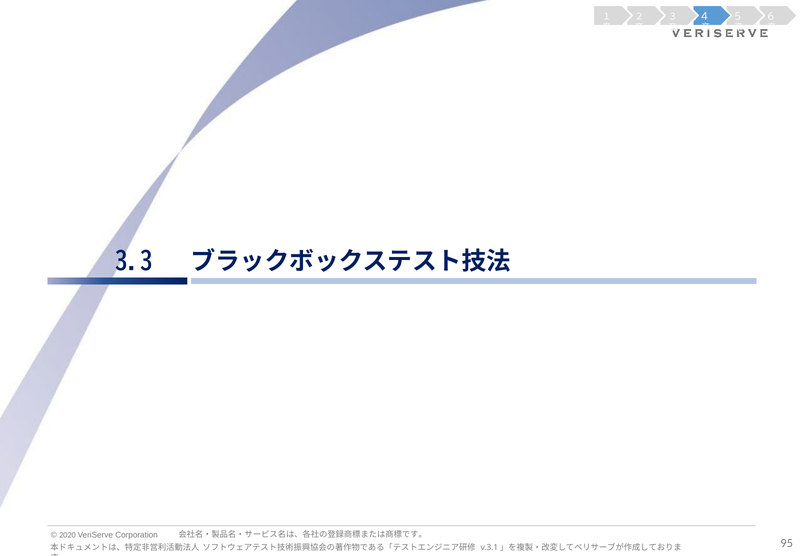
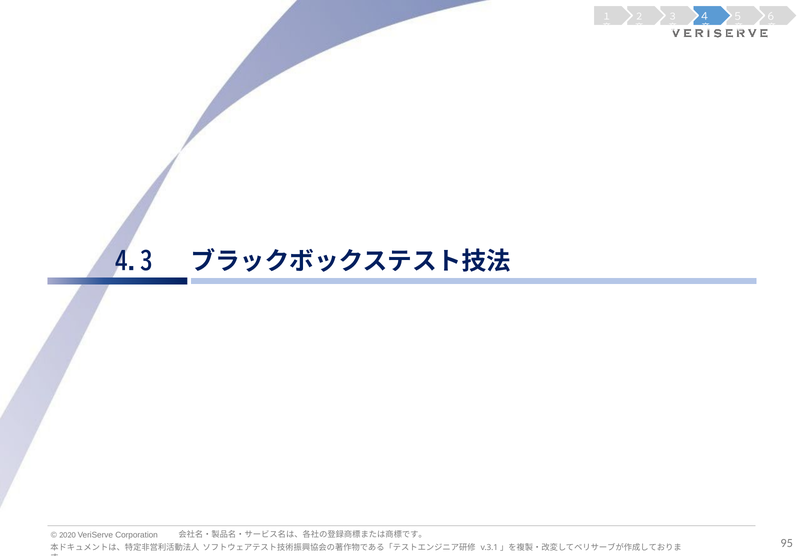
3.3: 3.3 -> 4.3 (134, 262)
